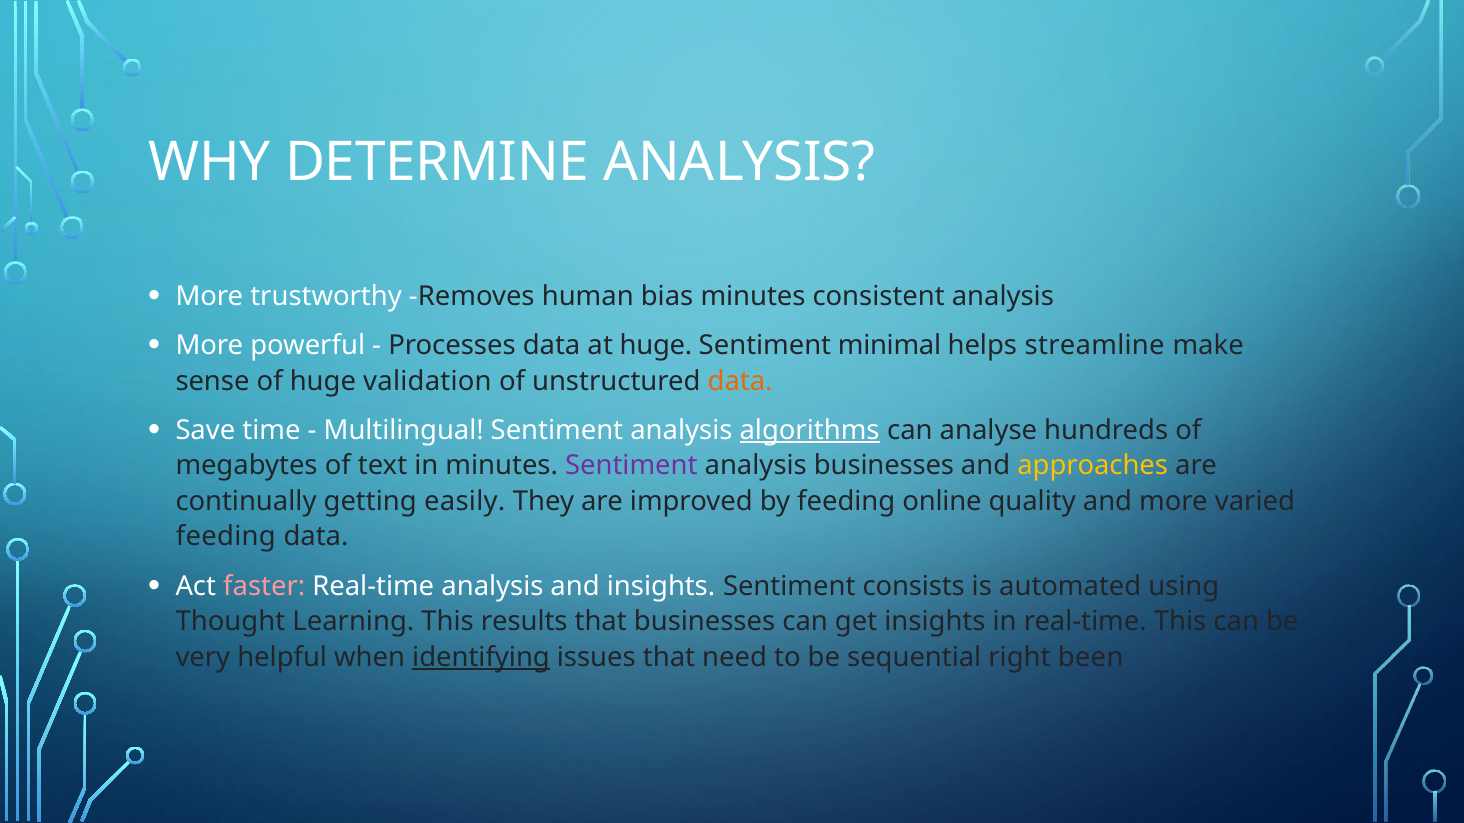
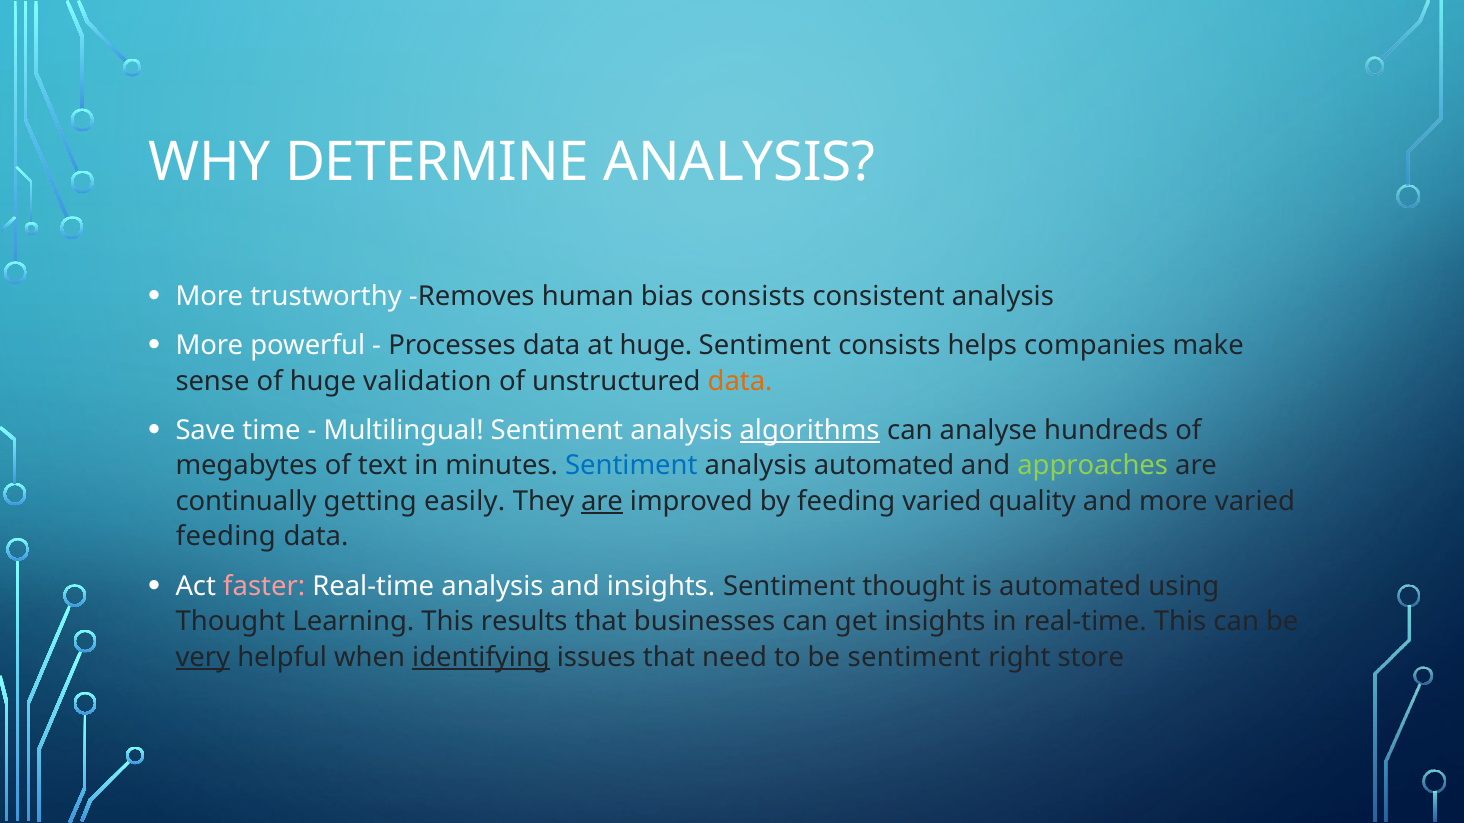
bias minutes: minutes -> consists (753, 297)
Sentiment minimal: minimal -> consists (889, 346)
streamline: streamline -> companies (1095, 346)
Sentiment colour: purple -> blue (631, 466)
analysis businesses: businesses -> automated (884, 466)
approaches colour: yellow -> light green (1093, 466)
are underline: none -> present (602, 502)
feeding online: online -> varied (942, 502)
Sentiment consists: consists -> thought (914, 586)
very underline: none -> present (203, 658)
be sequential: sequential -> sentiment (914, 658)
been: been -> store (1091, 658)
